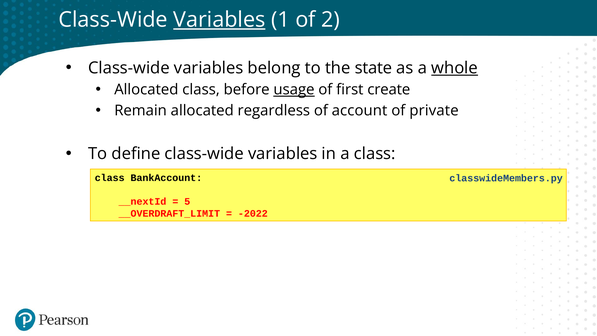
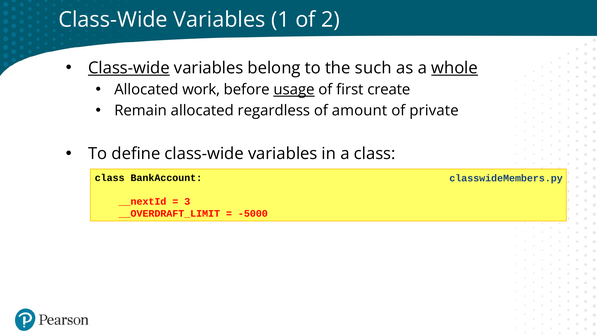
Variables underline: present -> none (219, 20)
Class-wide underline: none -> present (129, 68)
state: state -> such (373, 68)
Allocated class: class -> work (201, 90)
account: account -> amount (359, 111)
5: 5 -> 3 (187, 202)
-2022: -2022 -> -5000 (253, 213)
